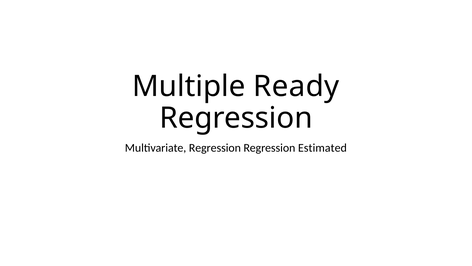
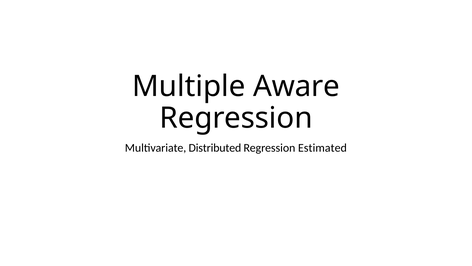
Ready: Ready -> Aware (296, 86)
Multivariate Regression: Regression -> Distributed (215, 148)
